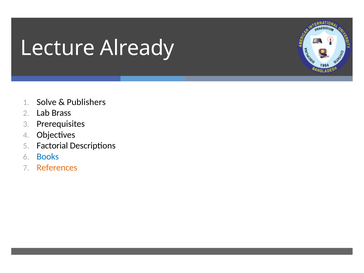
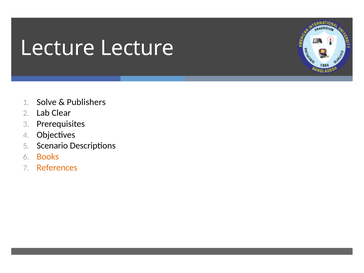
Lecture Already: Already -> Lecture (137, 48)
Brass: Brass -> Clear (61, 113)
Factorial: Factorial -> Scenario (52, 146)
Books colour: blue -> orange (48, 157)
